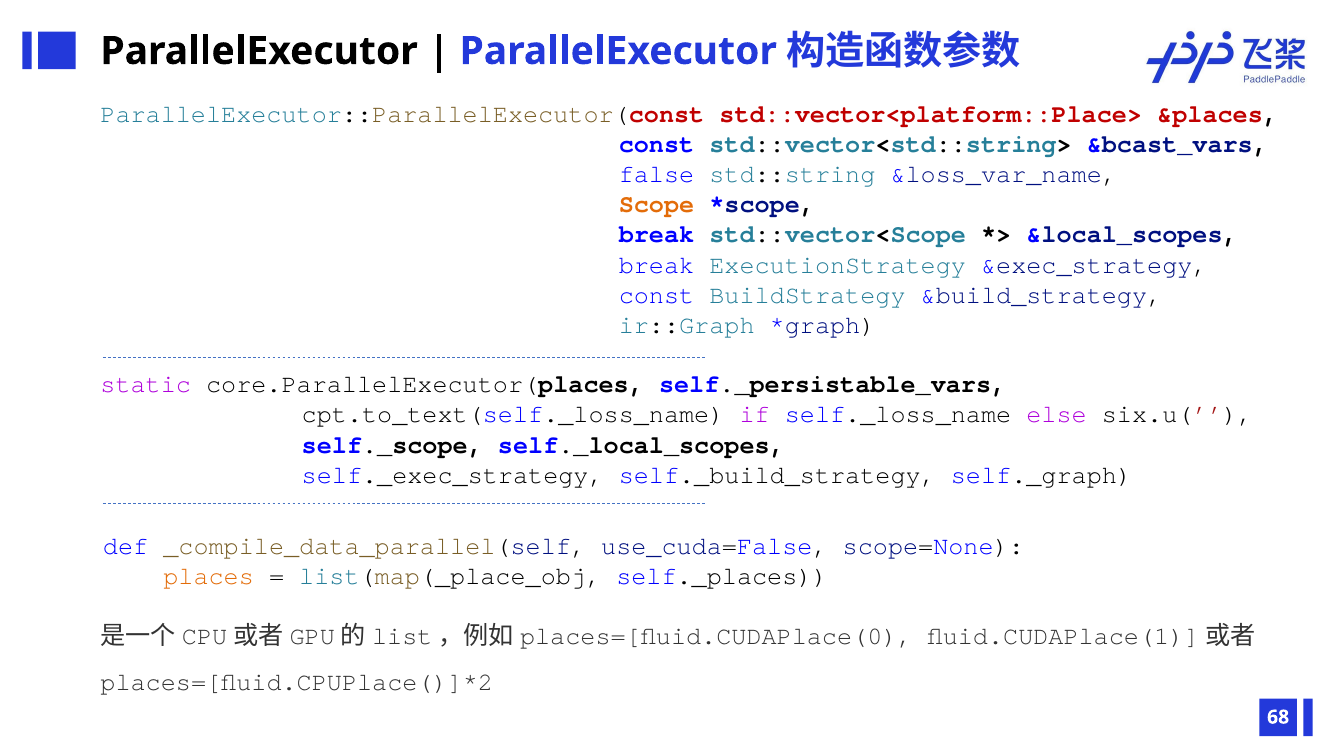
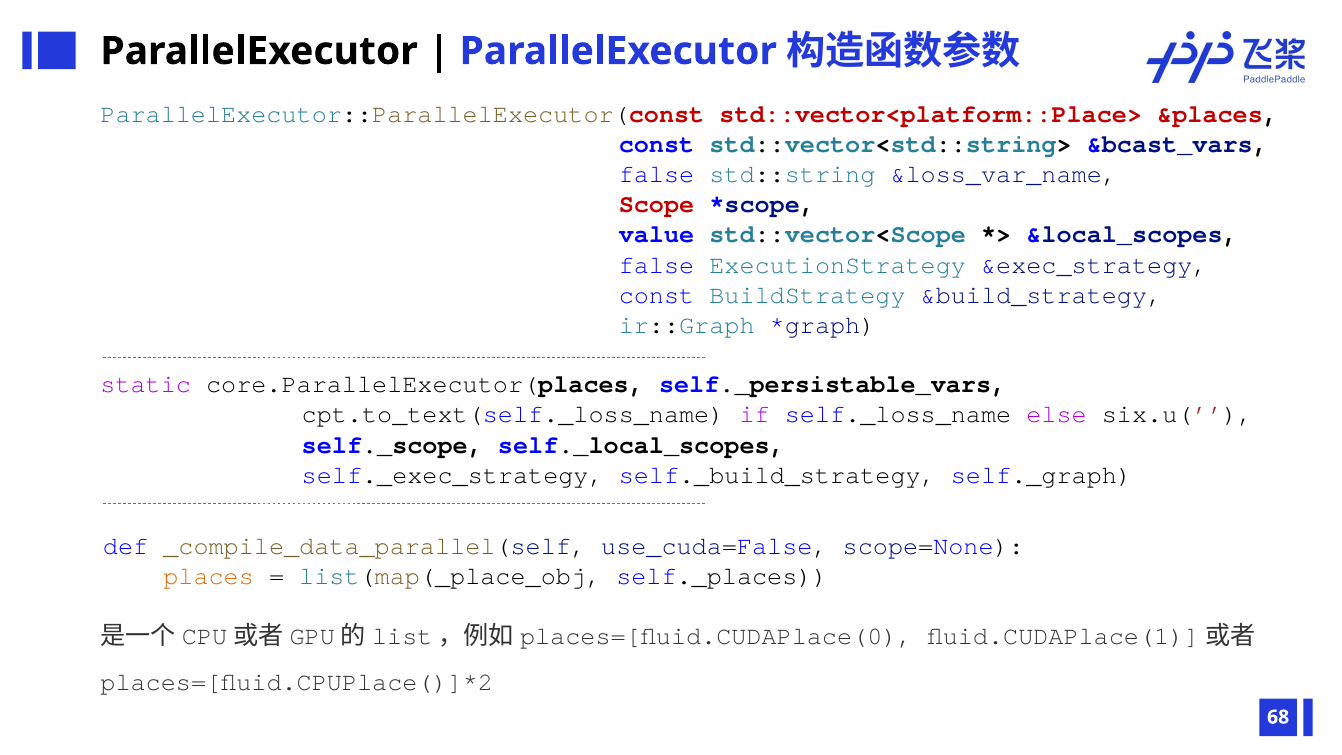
Scope colour: orange -> red (656, 204)
break: break -> value (656, 235)
break: break -> false (656, 265)
